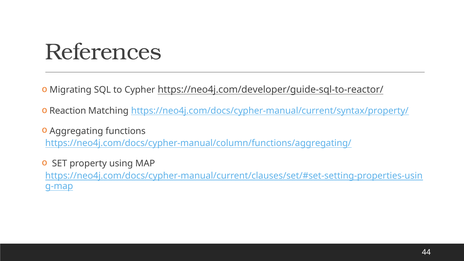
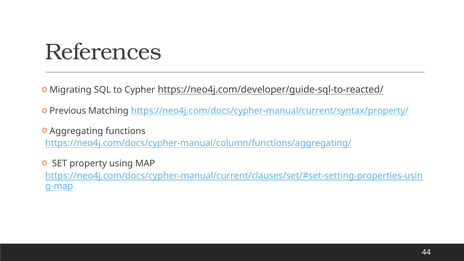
https://neo4j.com/developer/guide-sql-to-reactor/: https://neo4j.com/developer/guide-sql-to-reactor/ -> https://neo4j.com/developer/guide-sql-to-reacted/ (271, 90)
Reaction: Reaction -> Previous (68, 111)
